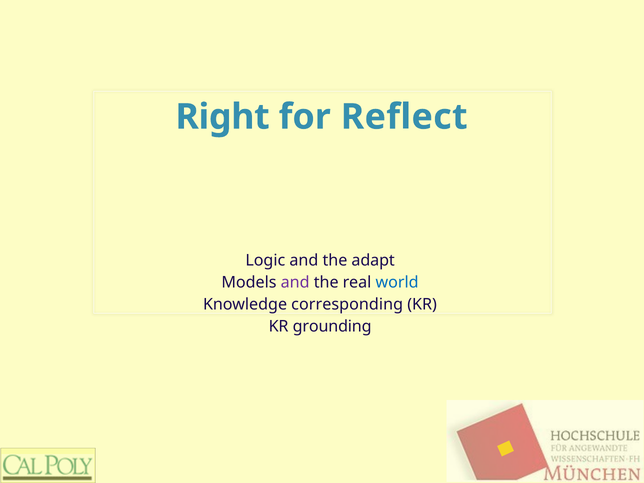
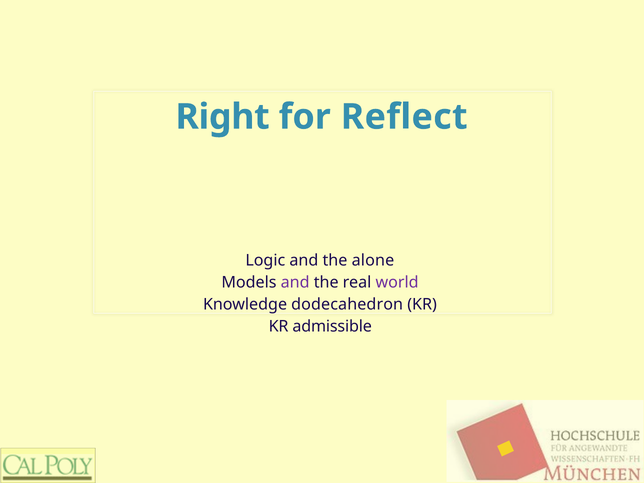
adapt: adapt -> alone (373, 260)
world colour: blue -> purple (397, 282)
corresponding: corresponding -> dodecahedron (347, 304)
grounding: grounding -> admissible (332, 326)
